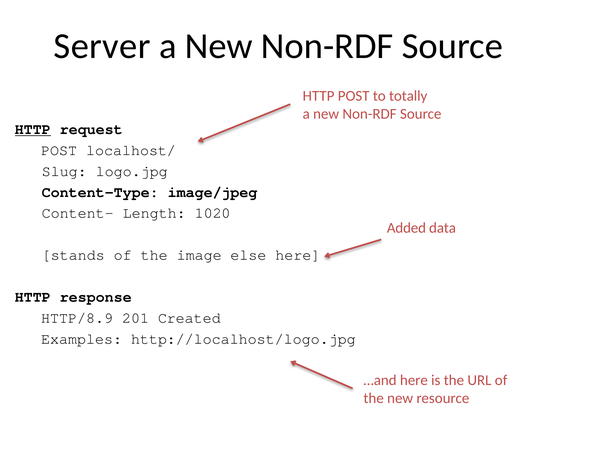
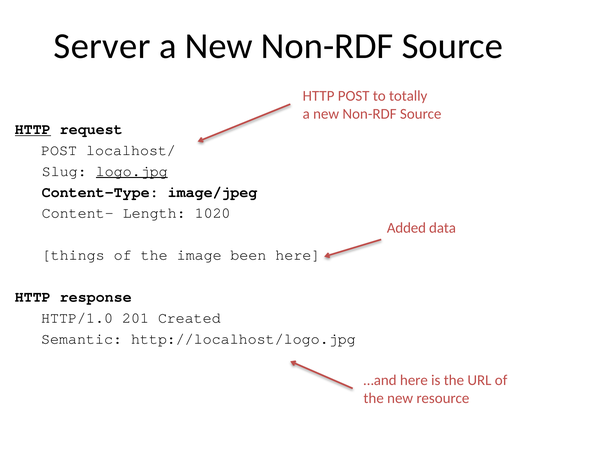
logo.jpg underline: none -> present (132, 171)
stands: stands -> things (73, 255)
else: else -> been (249, 255)
HTTP/8.9: HTTP/8.9 -> HTTP/1.0 (77, 318)
Examples: Examples -> Semantic (82, 339)
